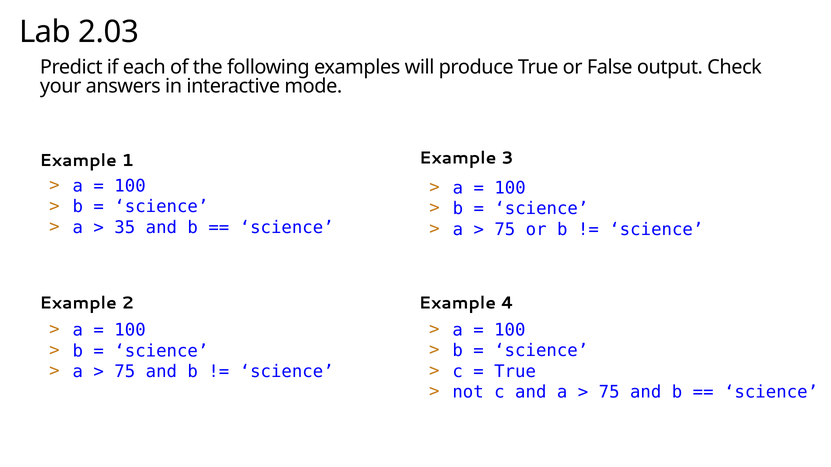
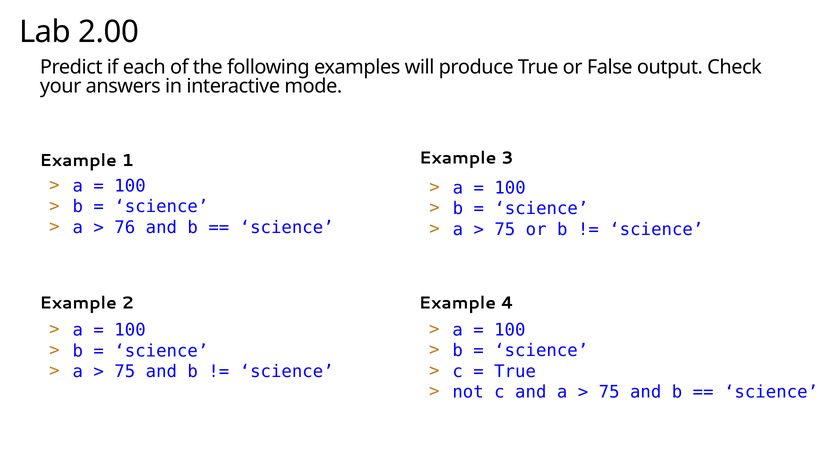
2.03: 2.03 -> 2.00 (109, 32)
35: 35 -> 76 (125, 228)
